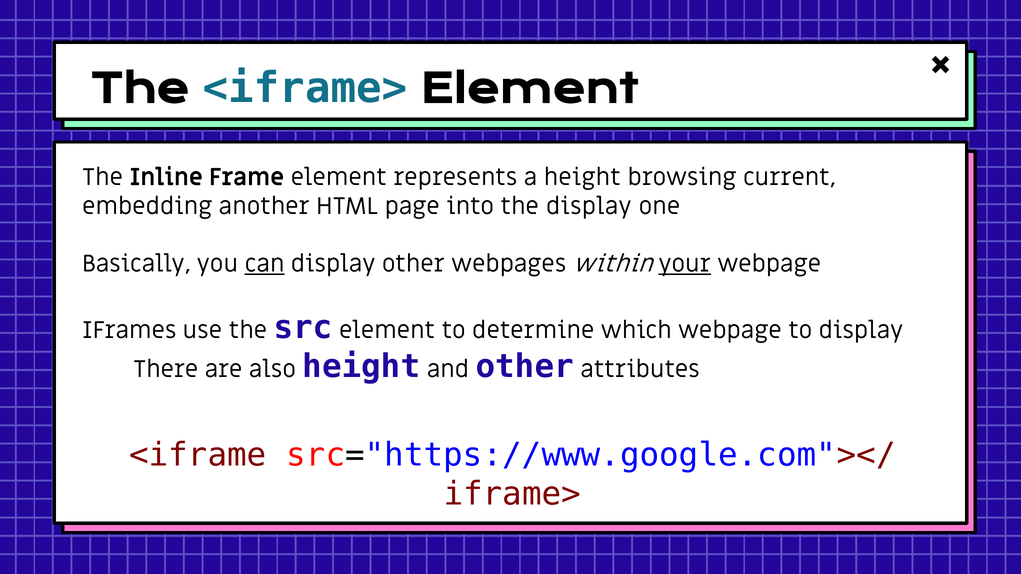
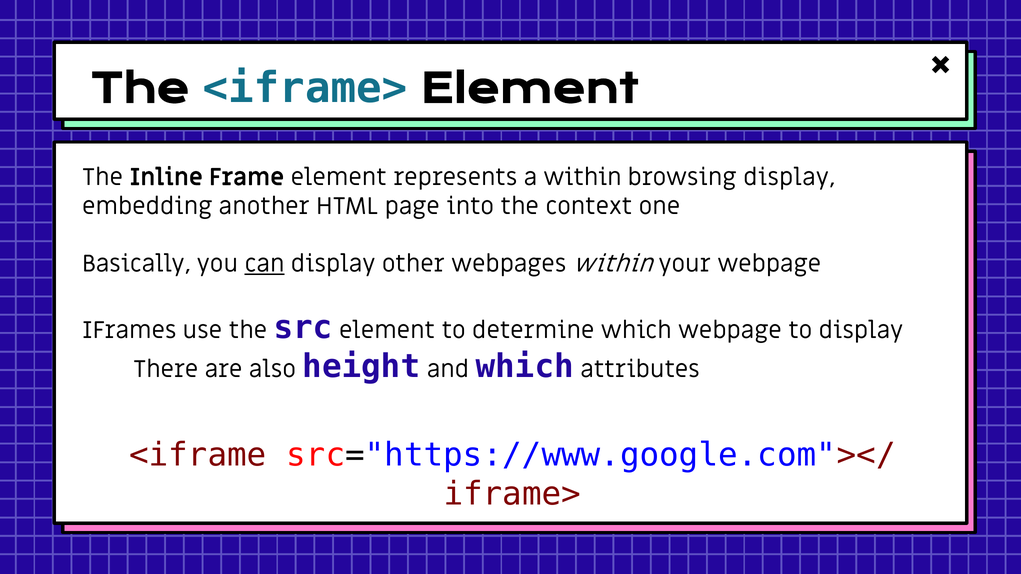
a height: height -> within (583, 177)
browsing current: current -> display (789, 177)
the display: display -> context (589, 206)
your underline: present -> none (685, 264)
and other: other -> which (525, 367)
